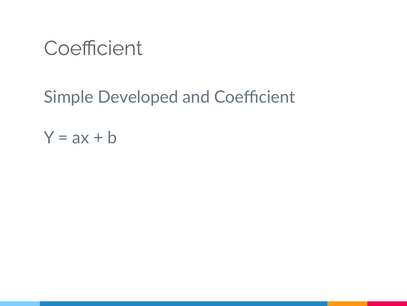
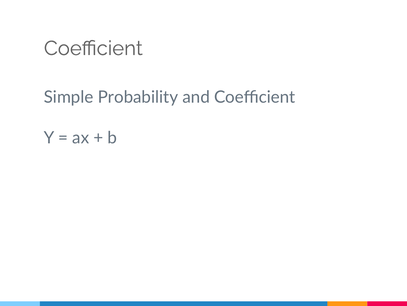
Developed: Developed -> Probability (138, 97)
